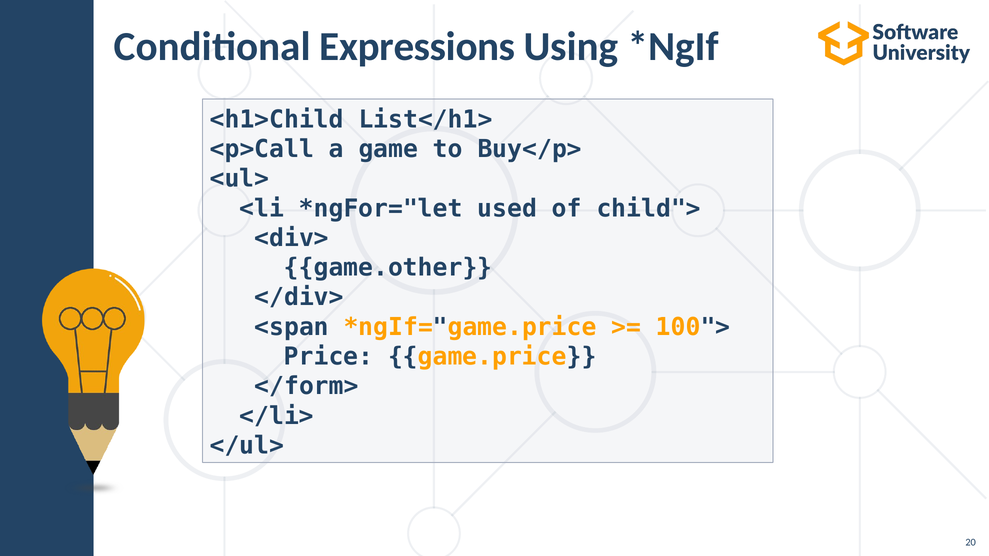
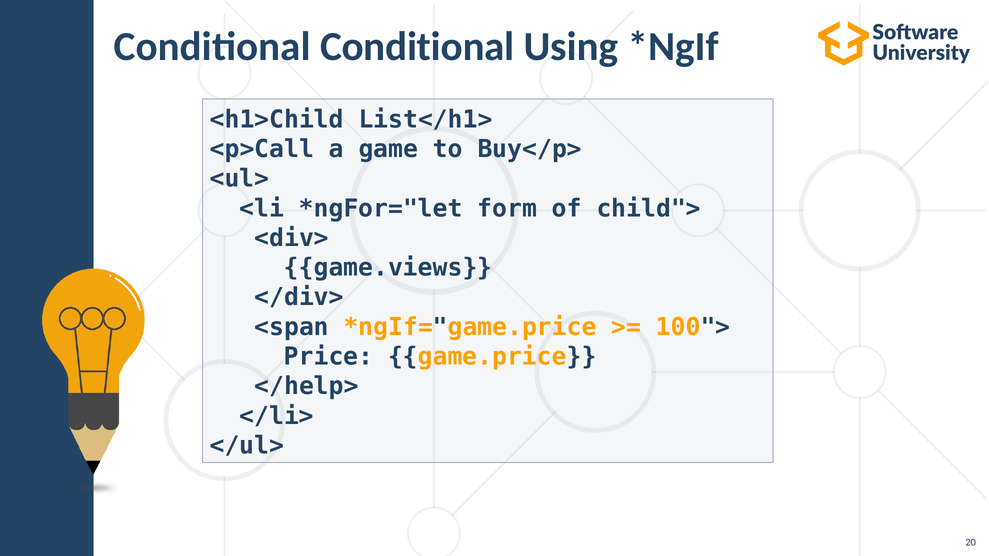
Conditional Expressions: Expressions -> Conditional (417, 47)
used: used -> form (507, 208)
game.other: game.other -> game.views (388, 268)
</form>: </form> -> </help> (306, 387)
